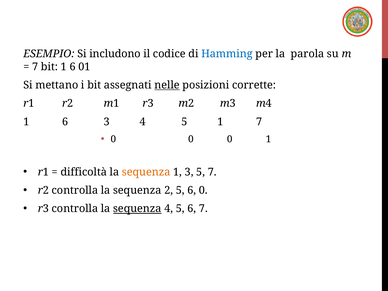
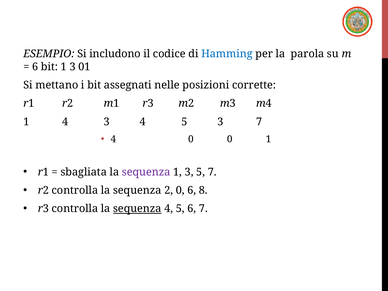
7: 7 -> 6 (35, 67)
bit 1 6: 6 -> 3 (73, 67)
nelle underline: present -> none (167, 85)
6: 6 -> 4 (65, 122)
5 1: 1 -> 3 (220, 122)
0: 0 -> 4 (113, 139)
difficoltà: difficoltà -> sbagliata (84, 172)
sequenza colour: orange -> purple (146, 172)
2 5: 5 -> 0 (180, 190)
6 0: 0 -> 8 (203, 190)
